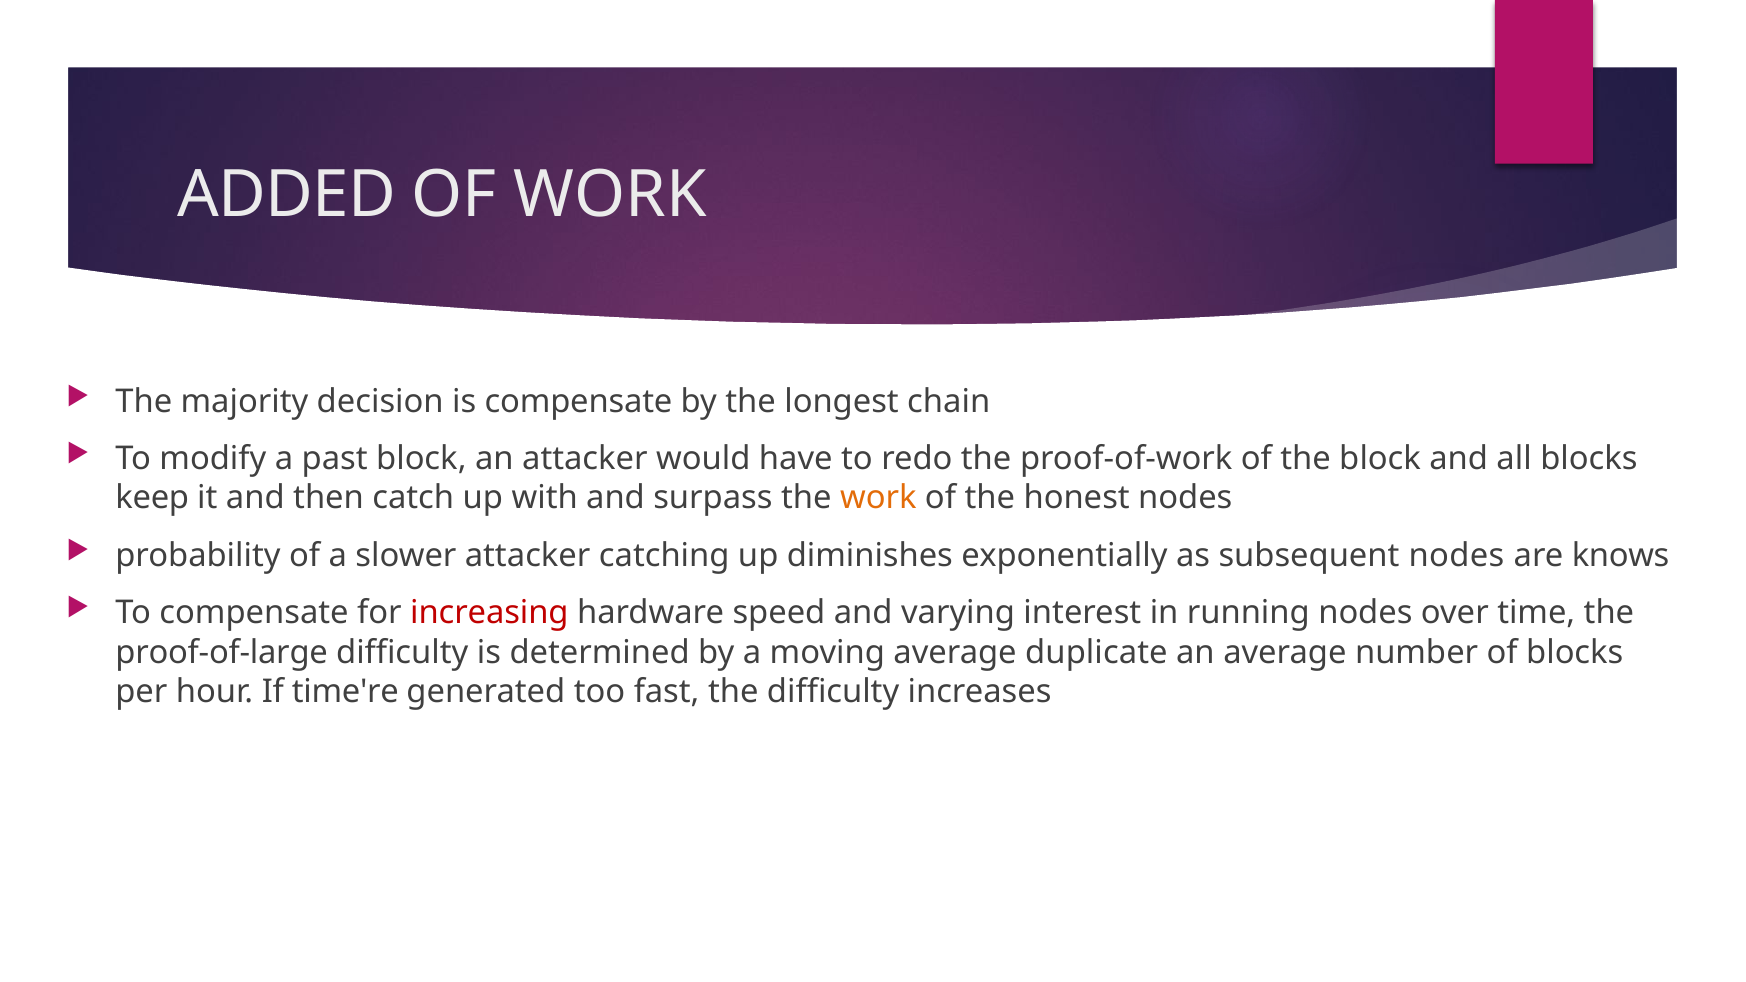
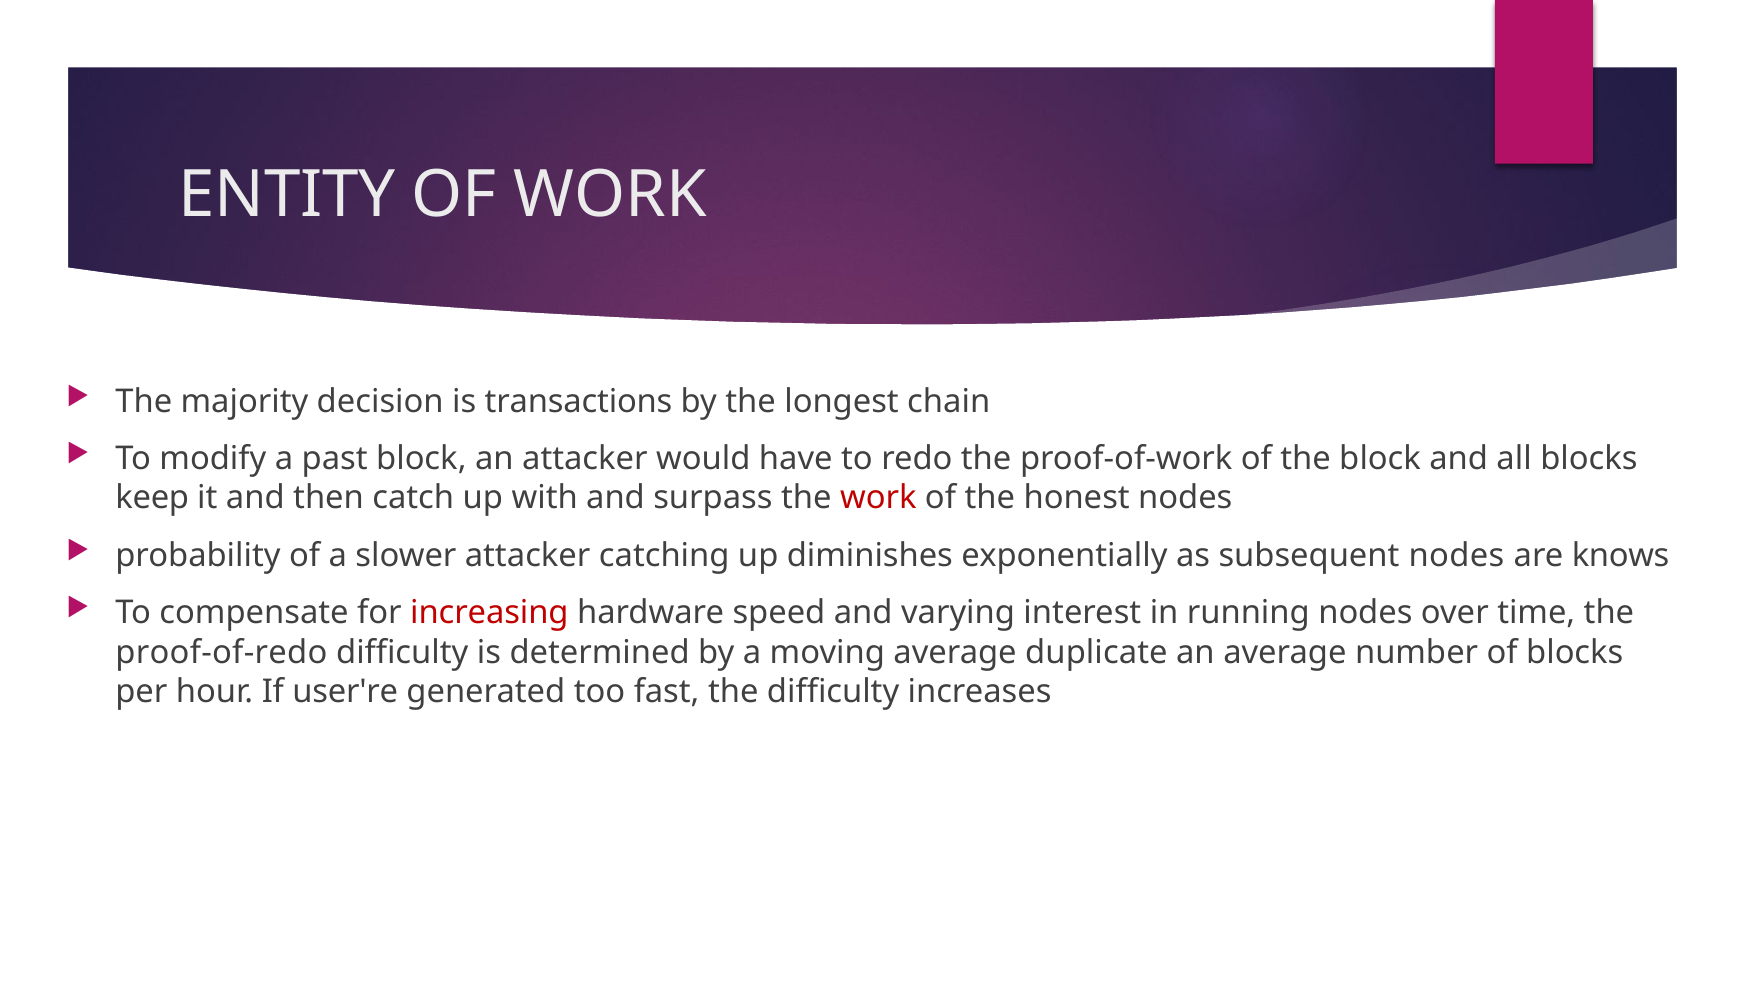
ADDED: ADDED -> ENTITY (287, 195)
is compensate: compensate -> transactions (579, 401)
work colour: orange -> red (878, 498)
proof-of-large: proof-of-large -> proof-of-redo (221, 652)
time're: time're -> user're (345, 692)
